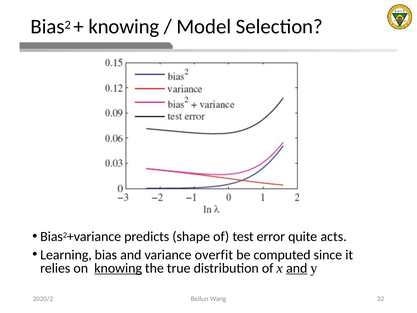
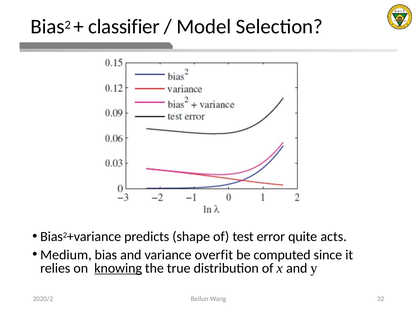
knowing: knowing -> classifier (124, 27)
Learning: Learning -> Medium (66, 255)
and underline: present -> none (297, 268)
